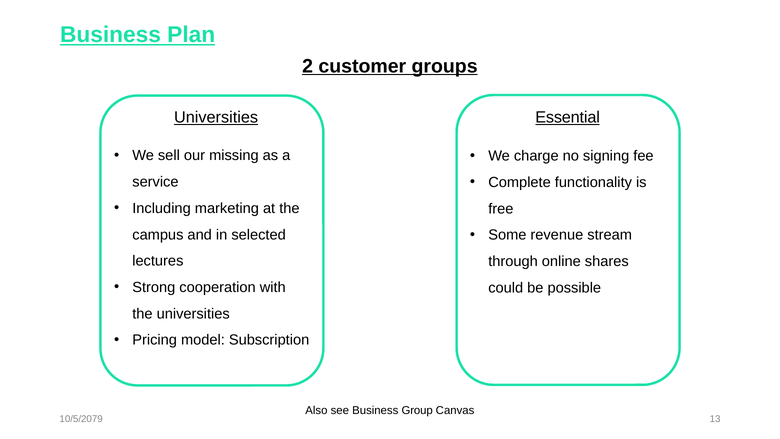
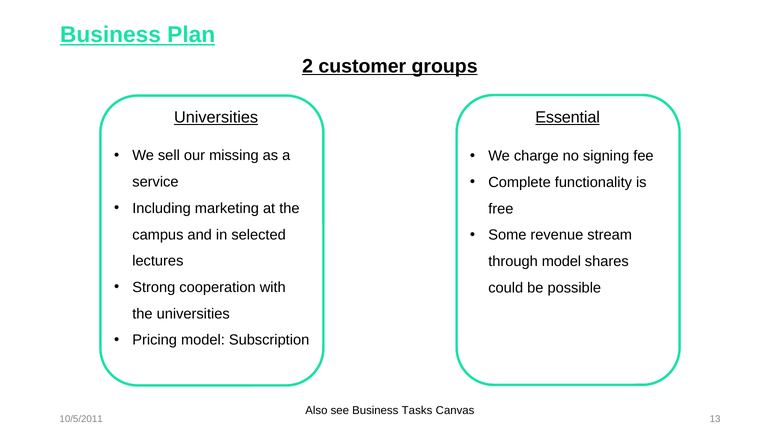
through online: online -> model (561, 261)
Group: Group -> Tasks (417, 410)
10/5/2079: 10/5/2079 -> 10/5/2011 (81, 419)
